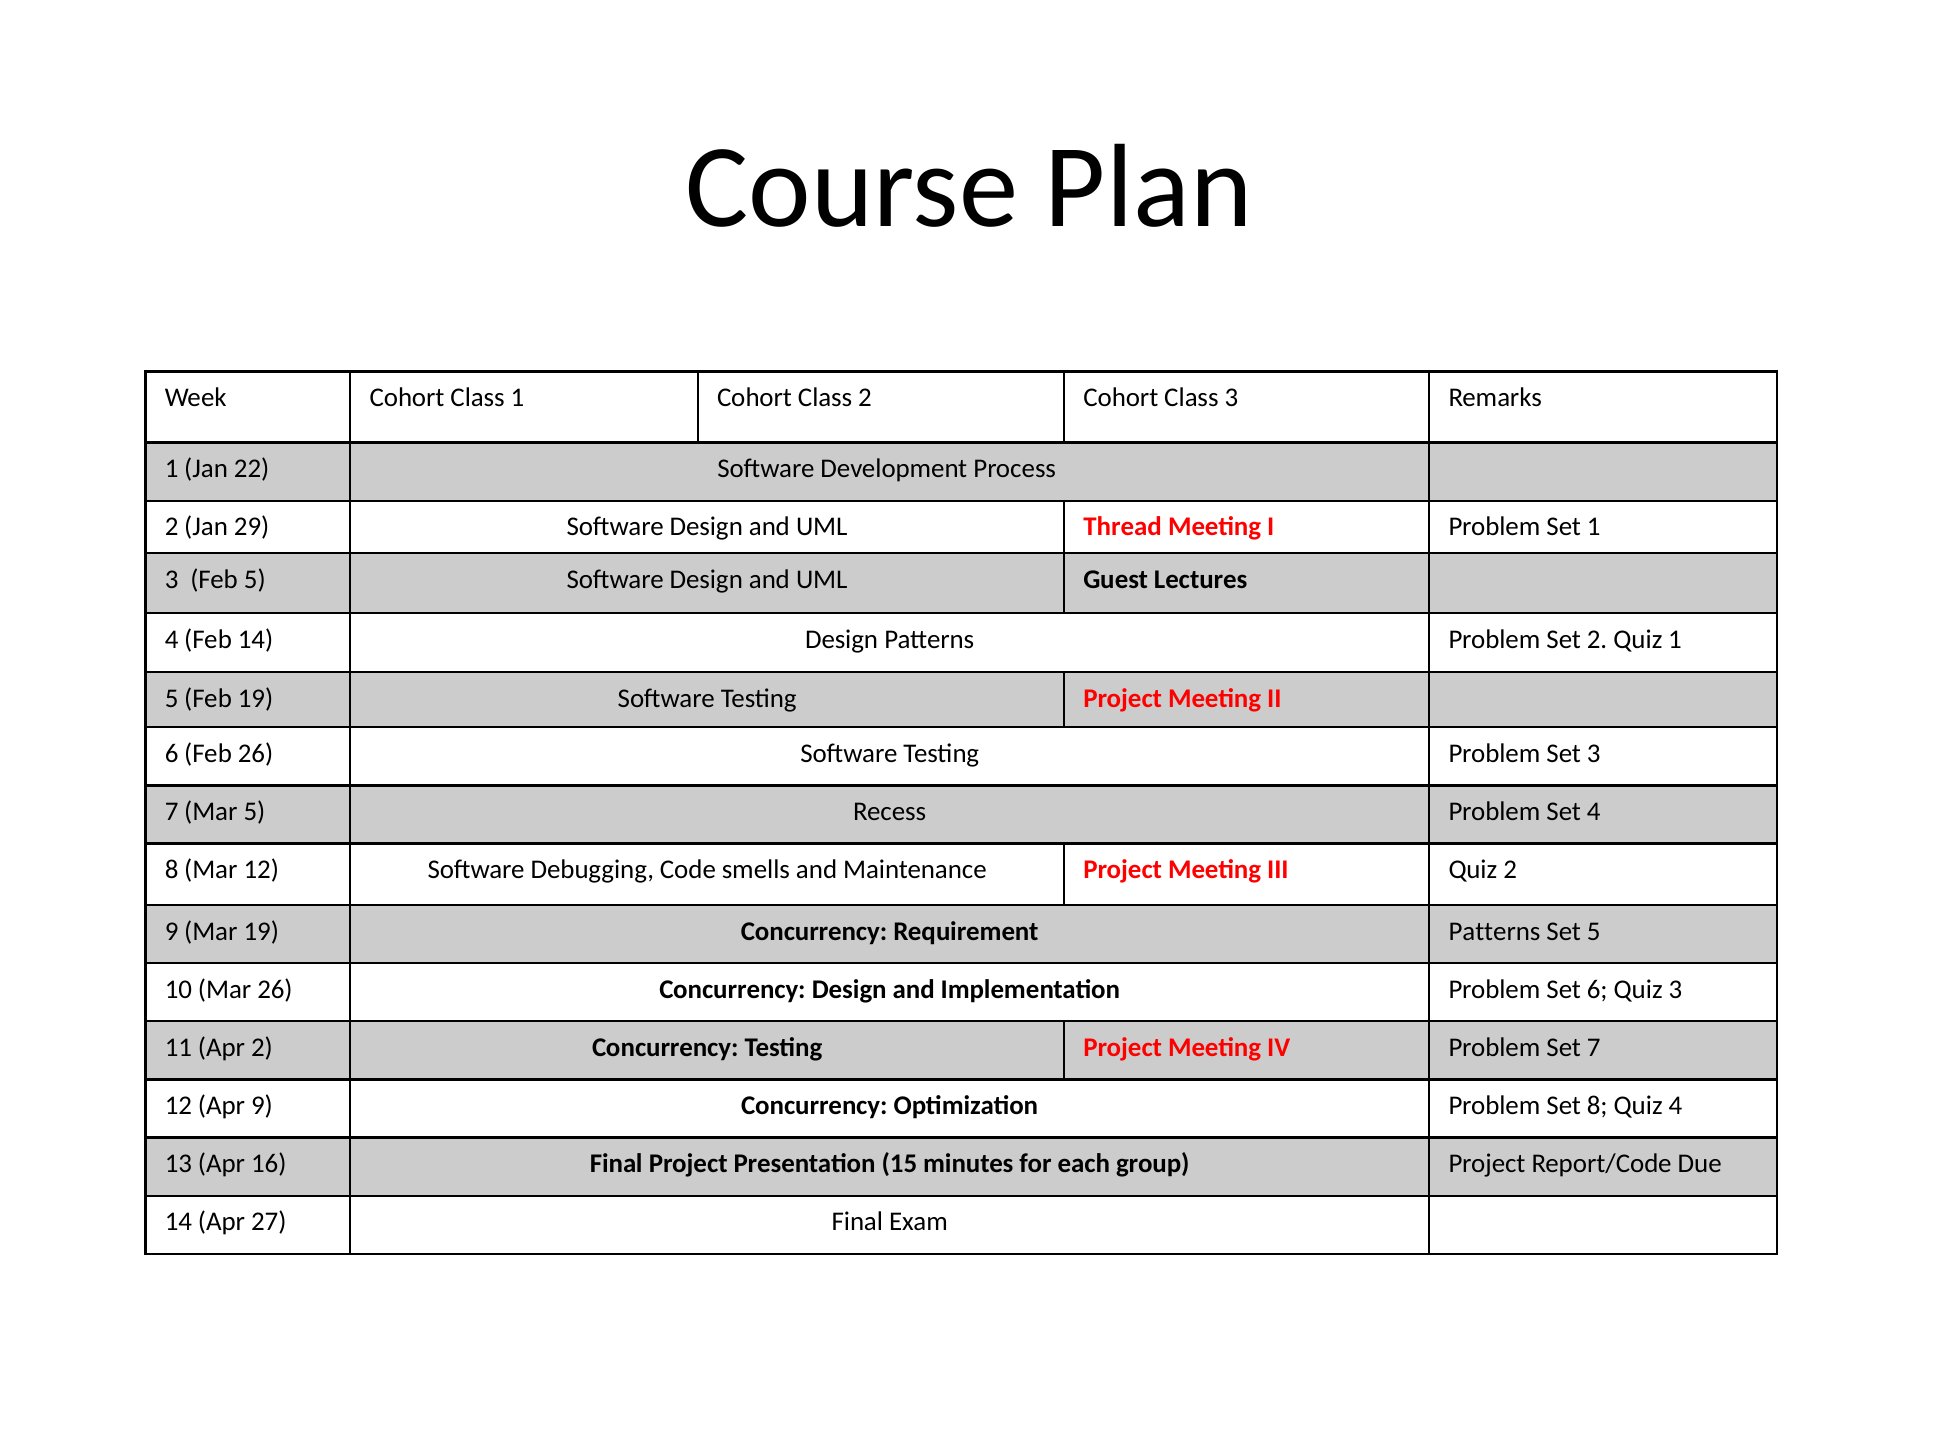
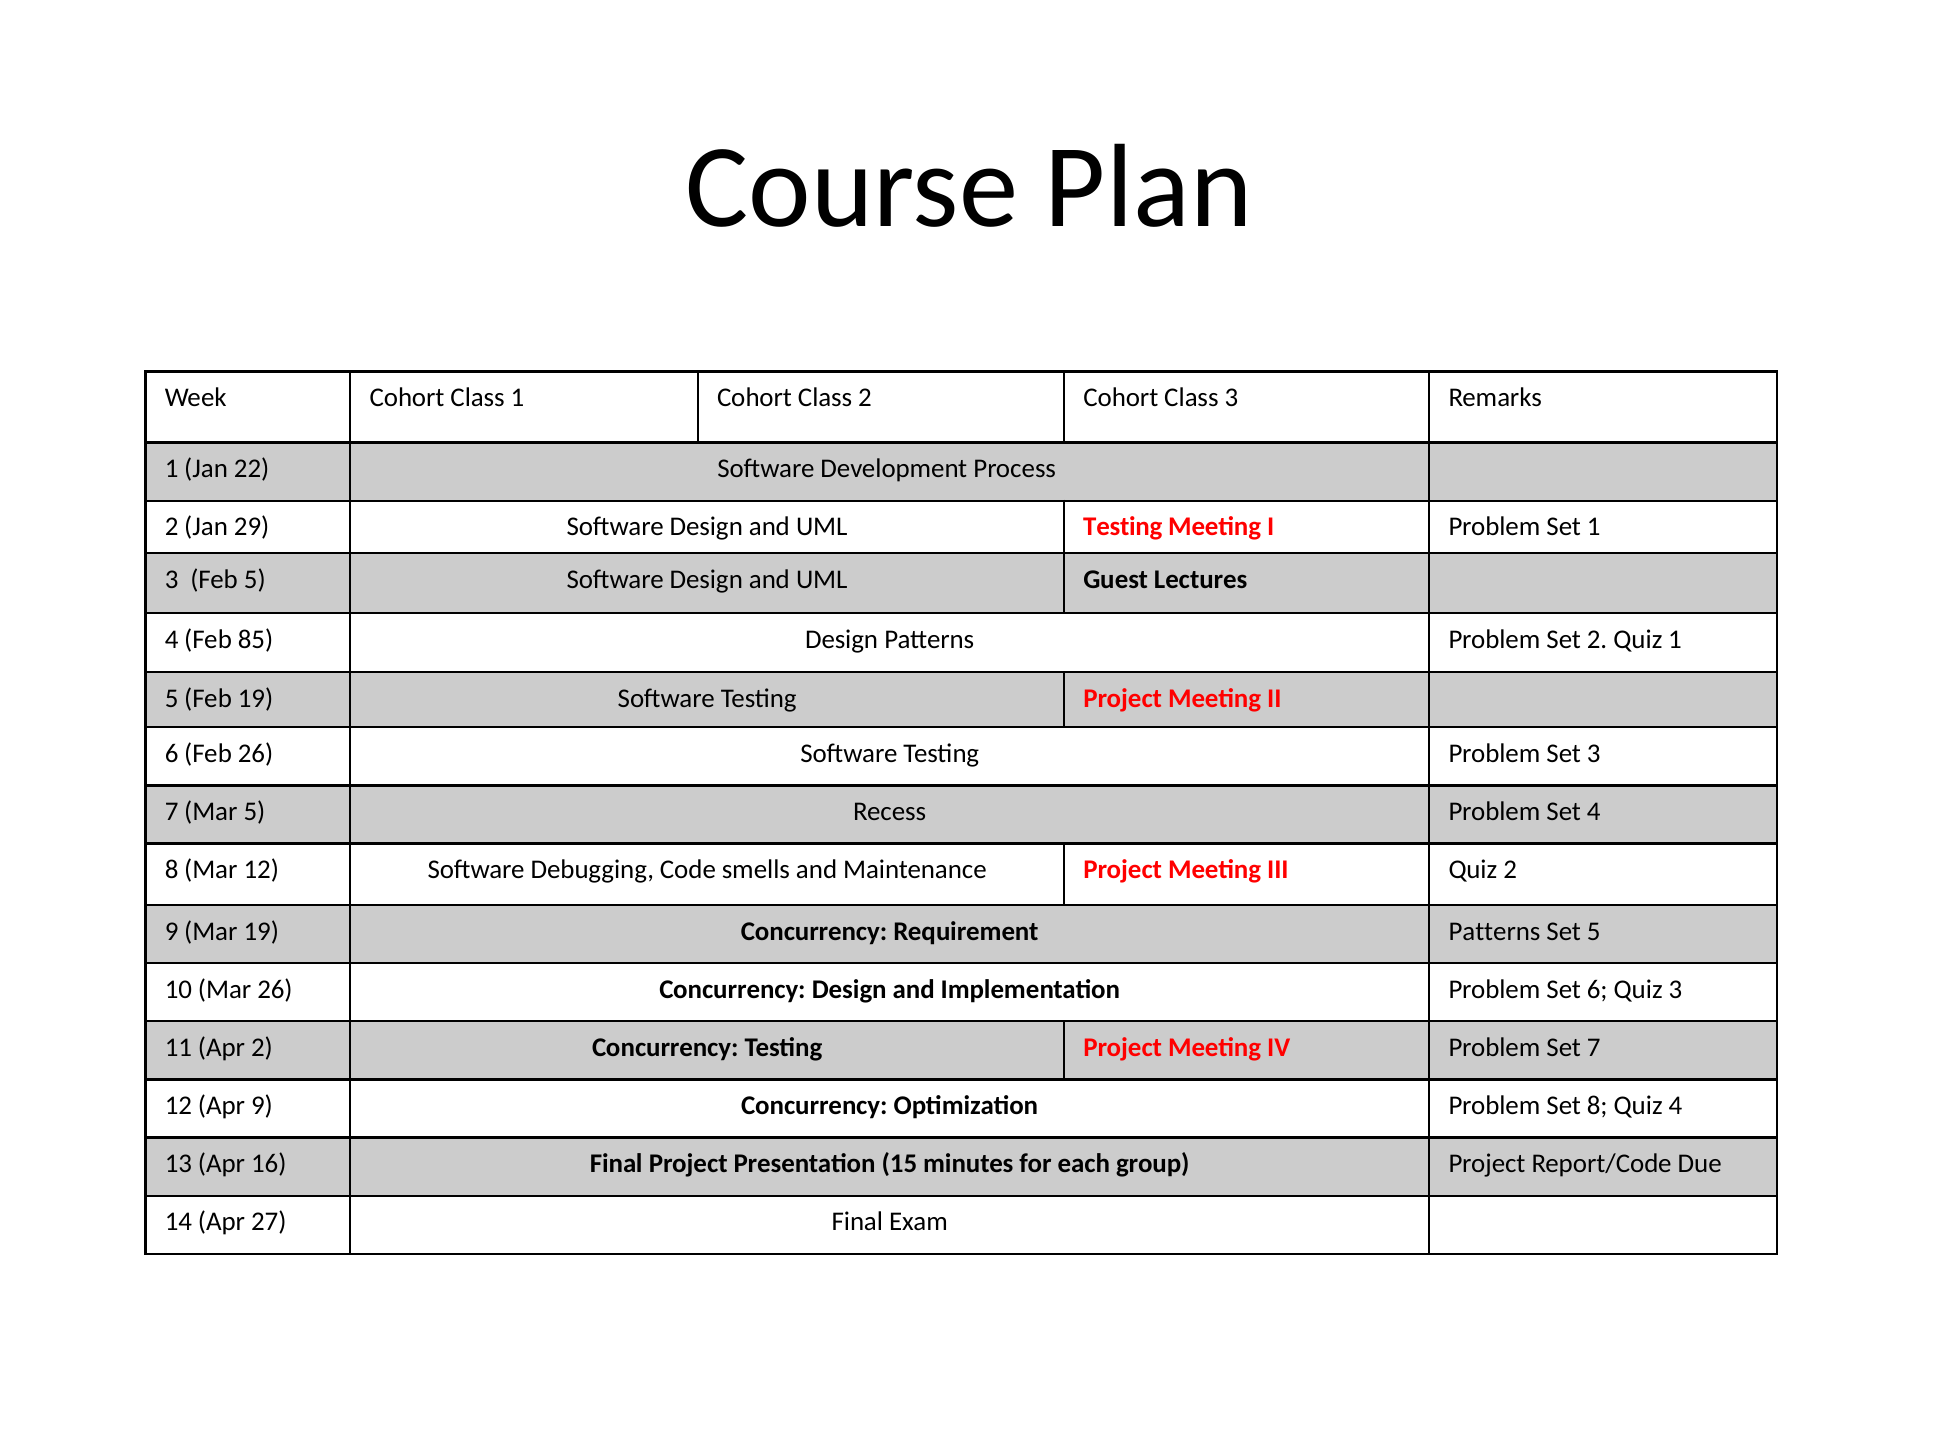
UML Thread: Thread -> Testing (1123, 527)
Feb 14: 14 -> 85 (256, 640)
